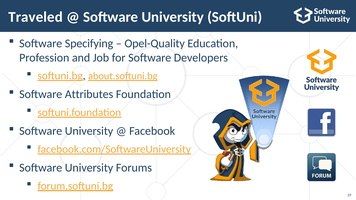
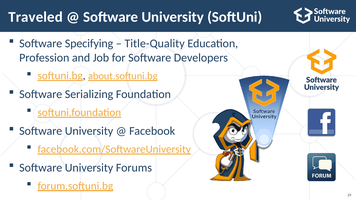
Opel-Quality: Opel-Quality -> Title-Quality (155, 43)
Attributes: Attributes -> Serializing (89, 94)
